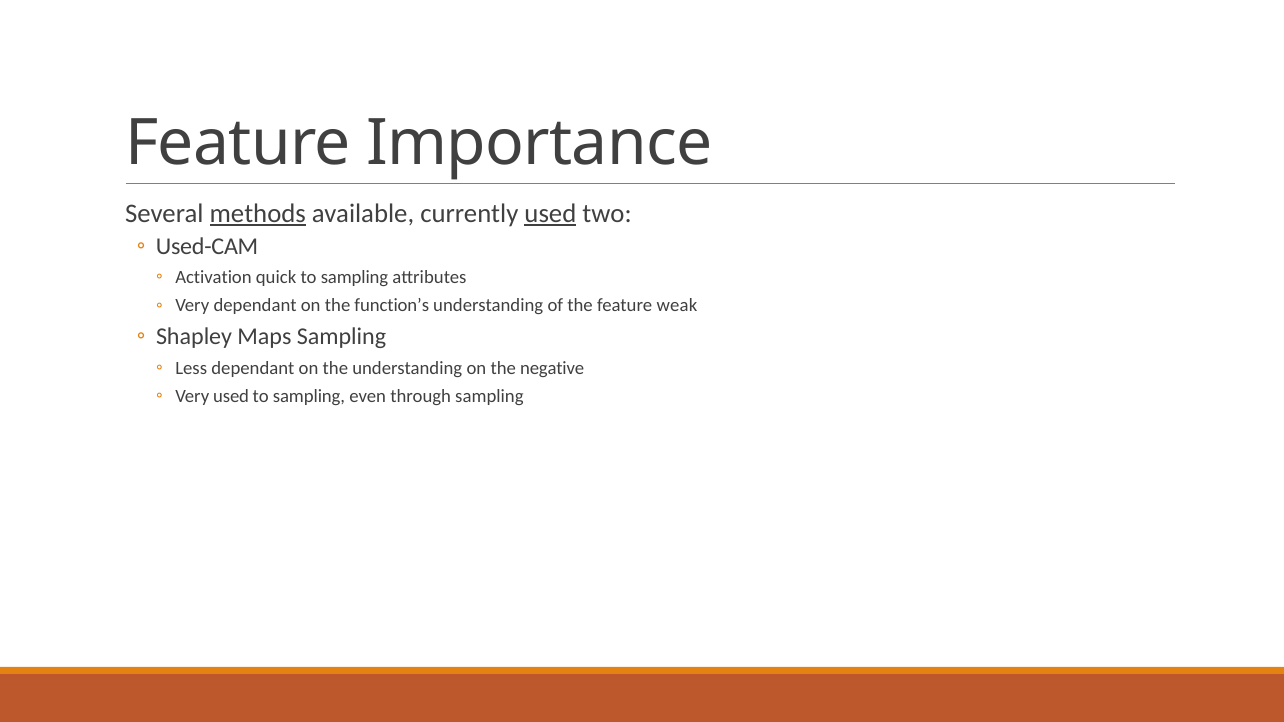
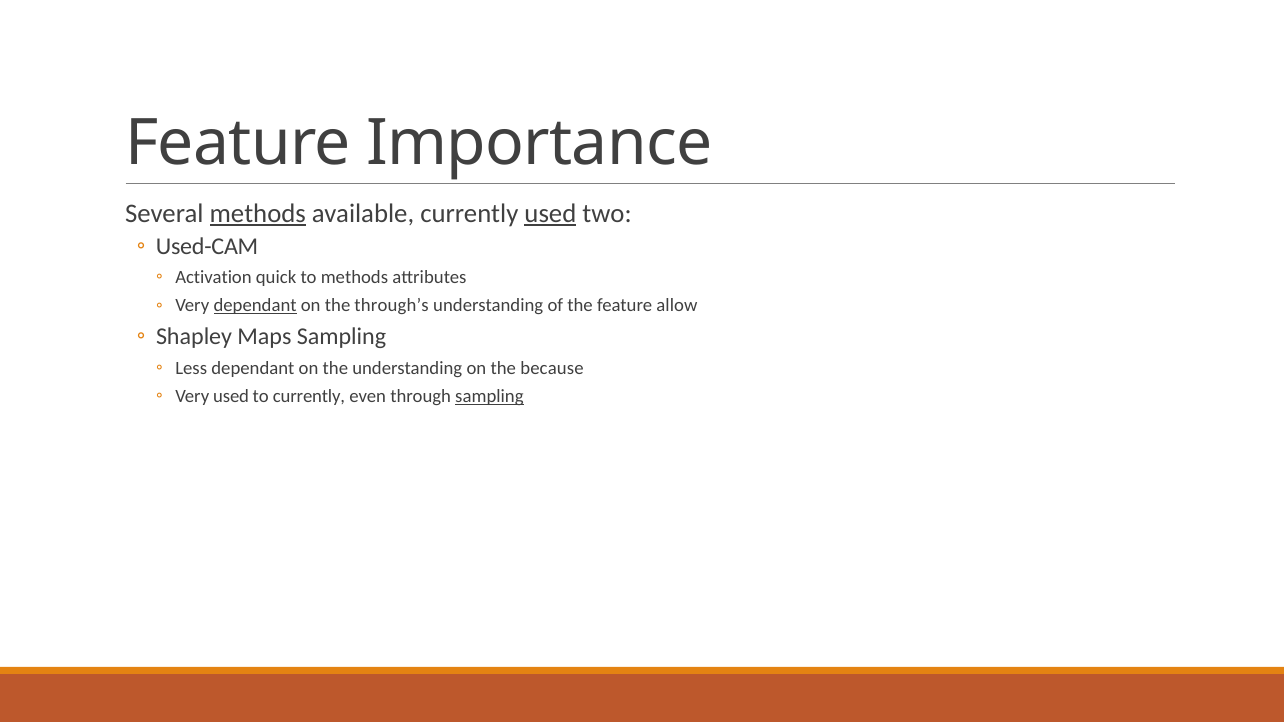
quick to sampling: sampling -> methods (354, 278)
dependant underline: none -> present (255, 306)
function’s: function’s -> through’s (392, 306)
weak: weak -> allow (677, 306)
negative: negative -> because (552, 368)
sampling: sampling -> currently (309, 396)
sampling underline: none -> present (489, 396)
